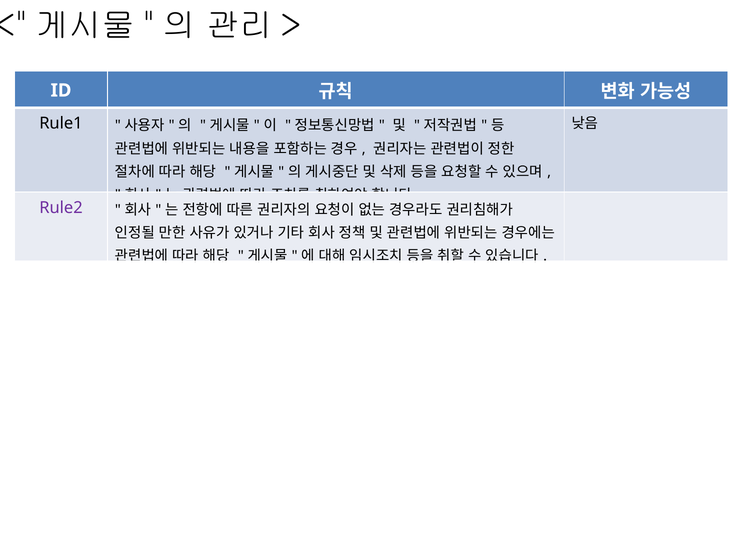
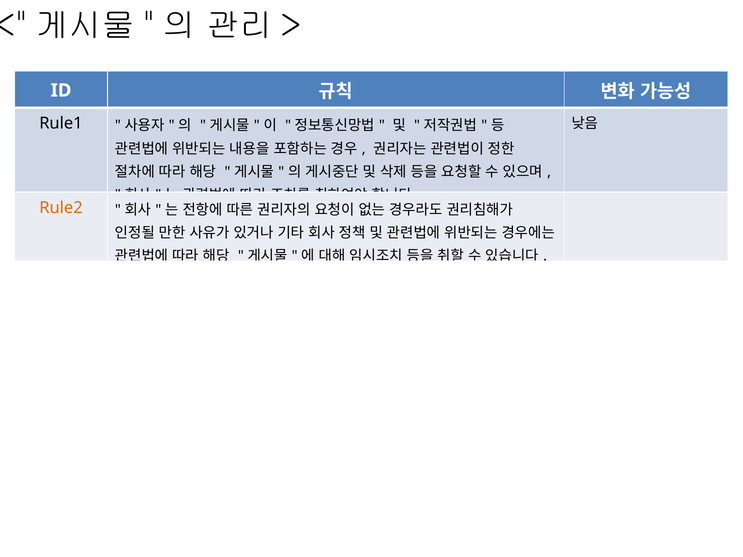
Rule2 colour: purple -> orange (61, 208)
